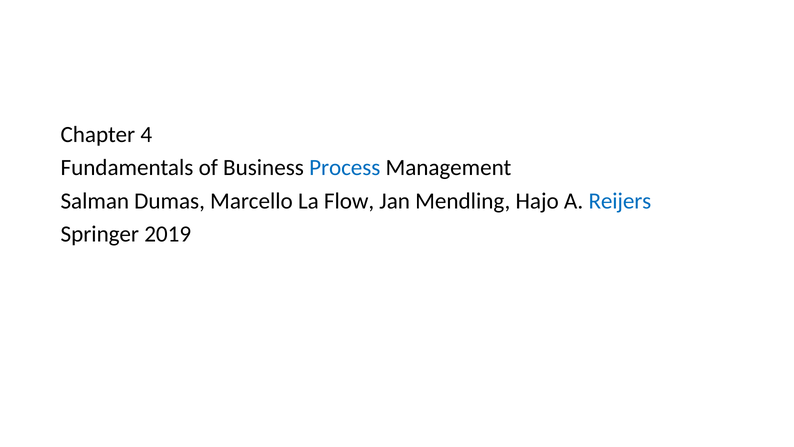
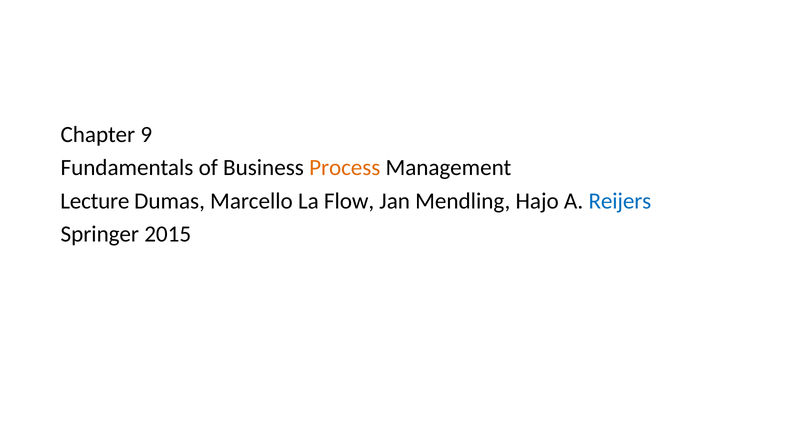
4: 4 -> 9 (146, 134)
Process colour: blue -> orange (345, 168)
Salman: Salman -> Lecture (95, 201)
2019: 2019 -> 2015 (168, 234)
